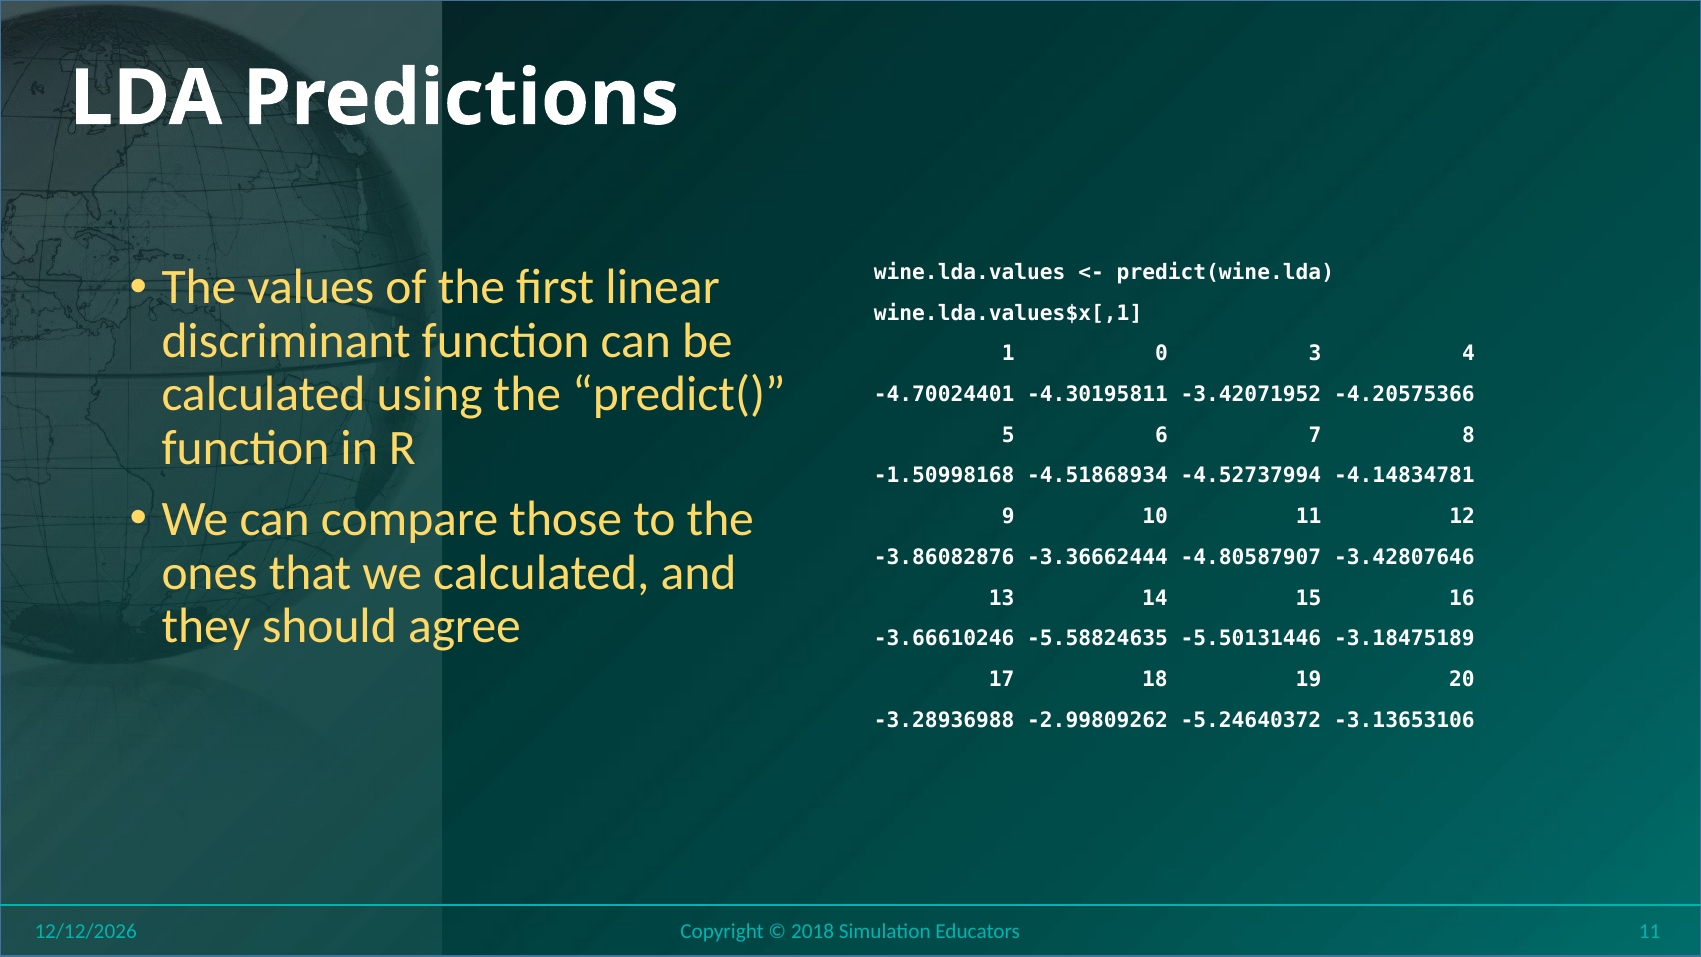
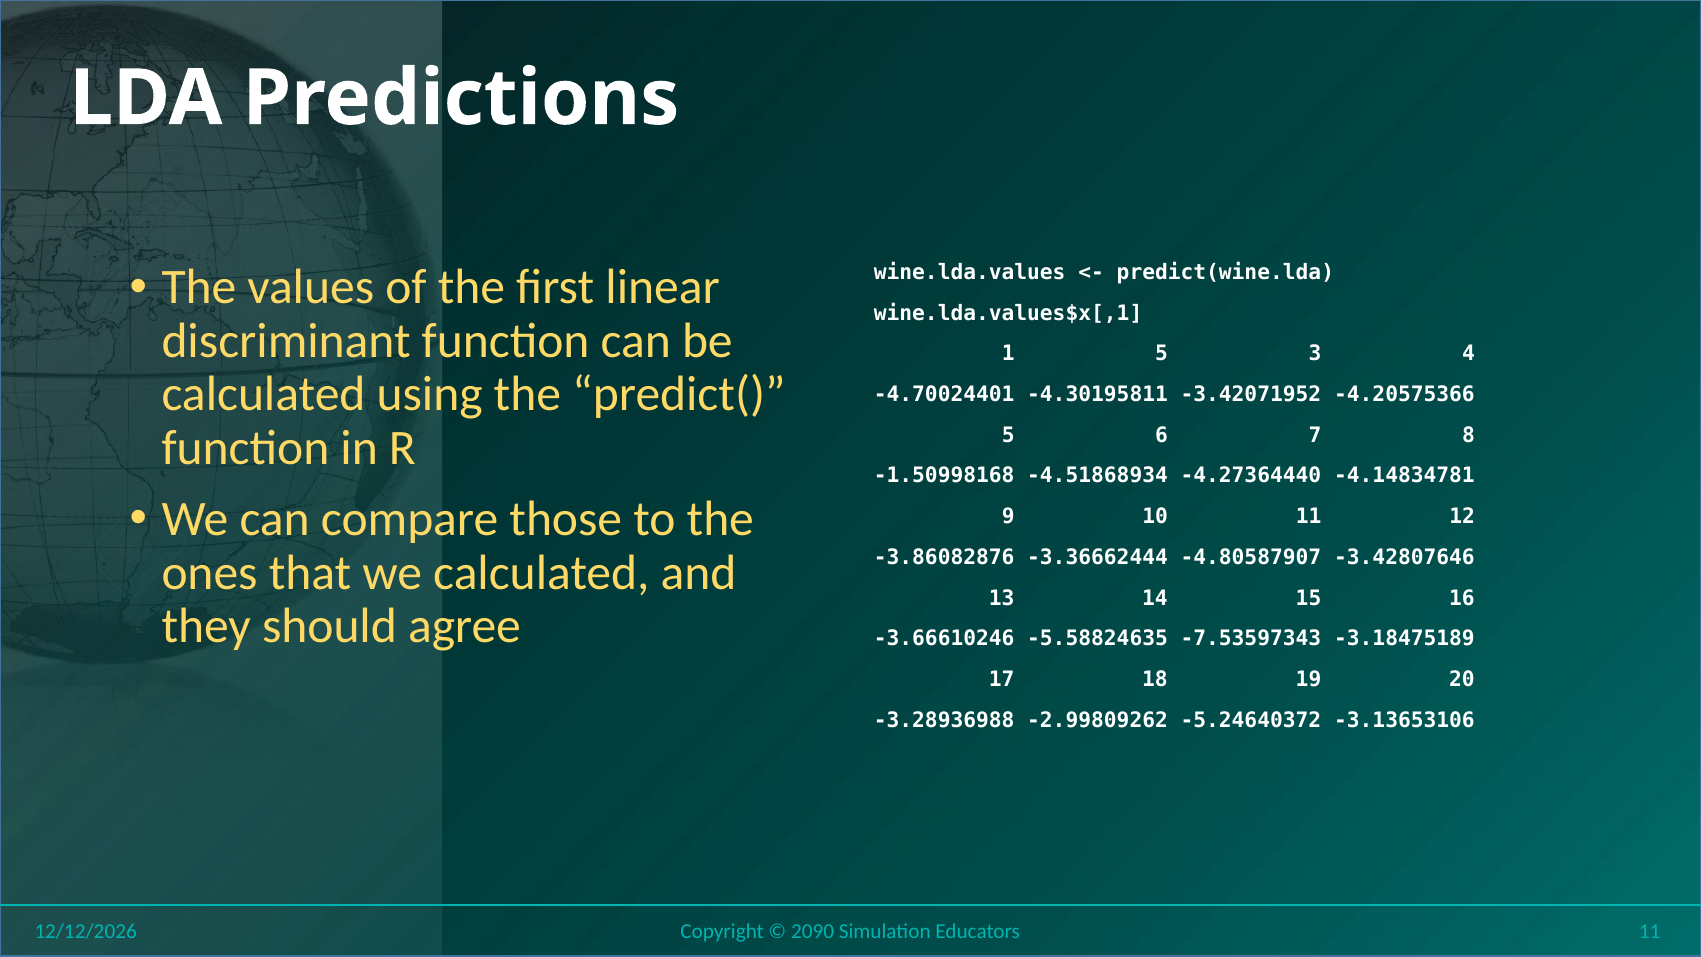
1 0: 0 -> 5 (1162, 354)
-4.52737994: -4.52737994 -> -4.27364440 (1251, 476)
-5.50131446: -5.50131446 -> -7.53597343 (1251, 639)
2018: 2018 -> 2090 (813, 932)
